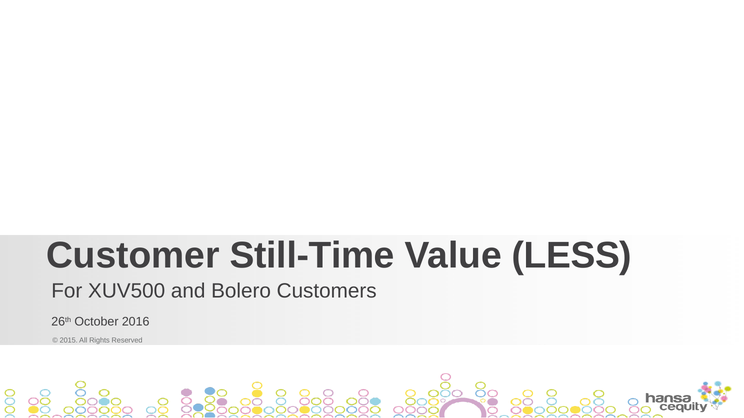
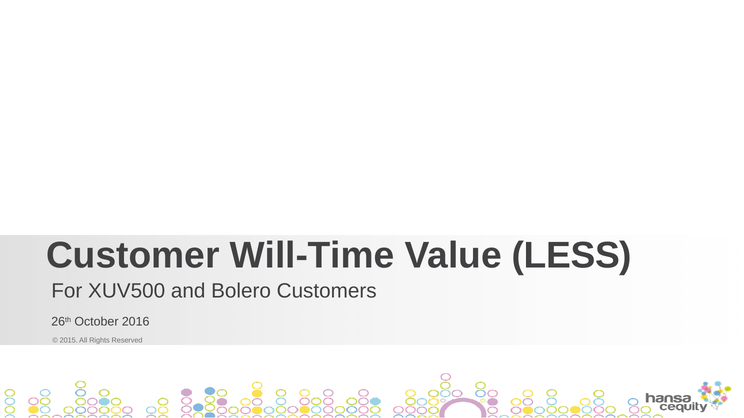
Still-Time: Still-Time -> Will-Time (312, 256)
